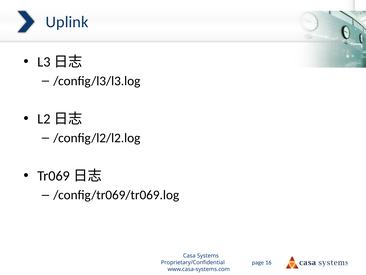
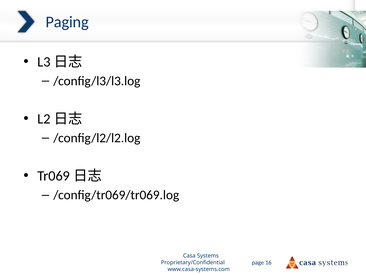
Uplink: Uplink -> Paging (67, 22)
